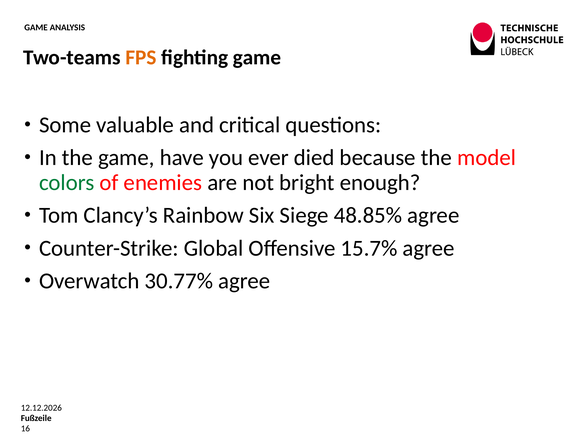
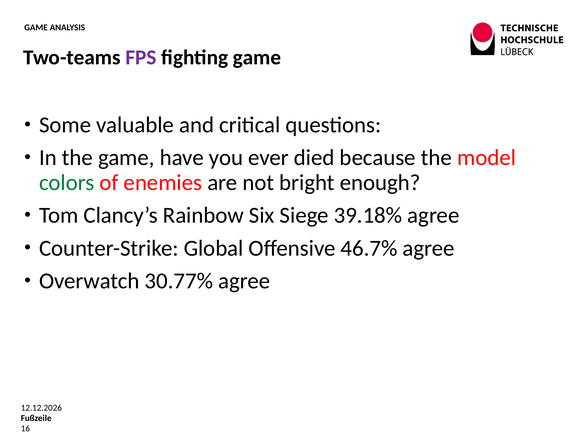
FPS colour: orange -> purple (141, 58)
48.85%: 48.85% -> 39.18% (368, 215)
15.7%: 15.7% -> 46.7% (369, 248)
